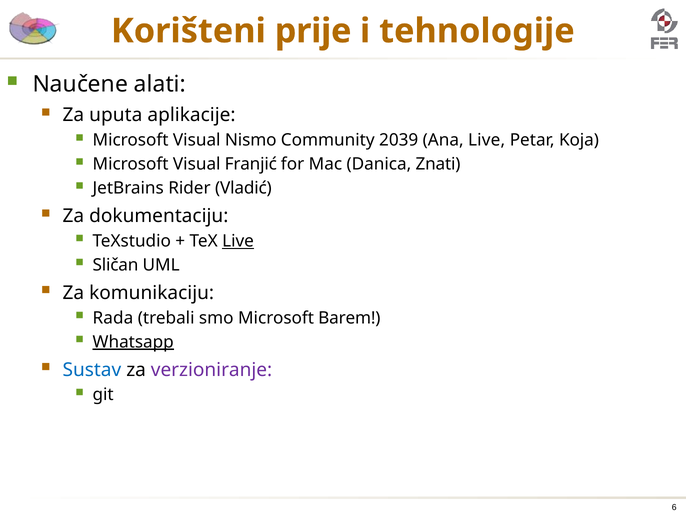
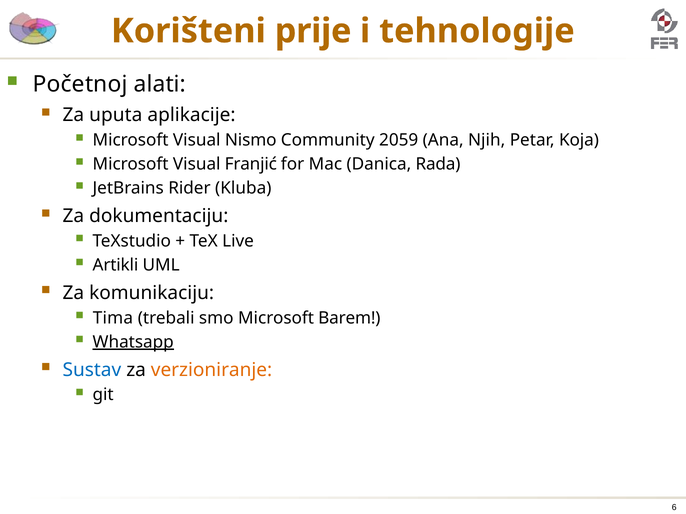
Naučene: Naučene -> Početnoj (80, 84)
2039: 2039 -> 2059 (399, 140)
Ana Live: Live -> Njih (487, 140)
Znati: Znati -> Rada (438, 164)
Vladić: Vladić -> Kluba (243, 188)
Live underline: present -> none (238, 241)
Sličan: Sličan -> Artikli (115, 265)
Rada: Rada -> Tima (113, 318)
verzioniranje colour: purple -> orange (212, 370)
